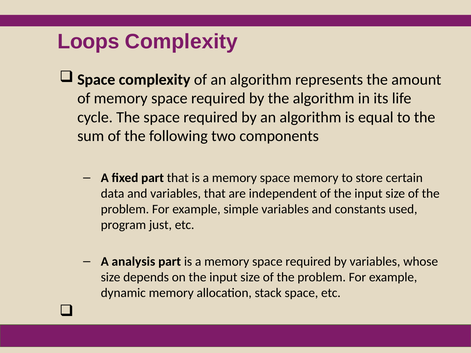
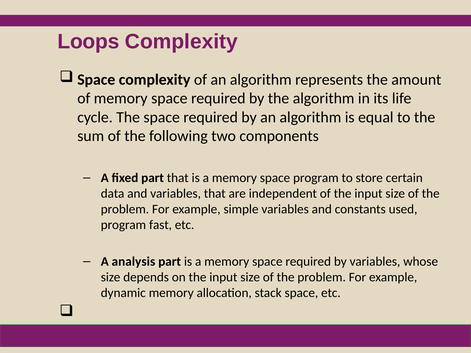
space memory: memory -> program (316, 178)
just: just -> fast (161, 225)
